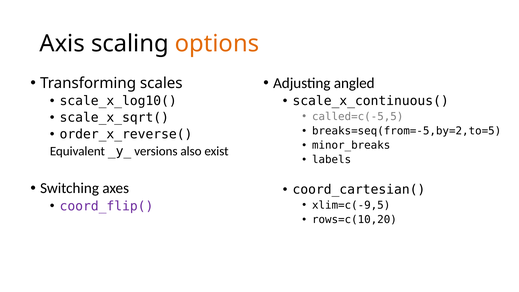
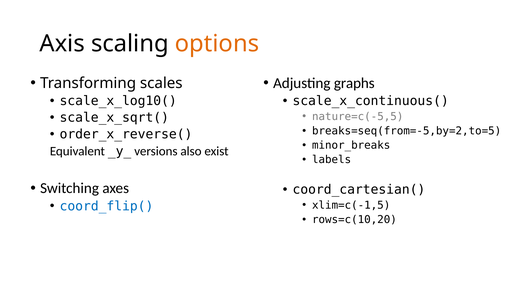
angled: angled -> graphs (354, 83)
called=c(-5,5: called=c(-5,5 -> nature=c(-5,5 (358, 116)
coord_flip( colour: purple -> blue (106, 206)
xlim=c(-9,5: xlim=c(-9,5 -> xlim=c(-1,5 (351, 205)
